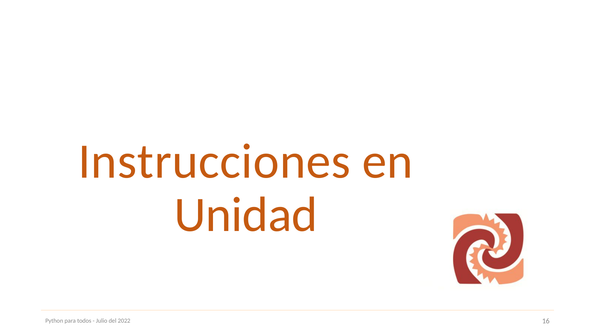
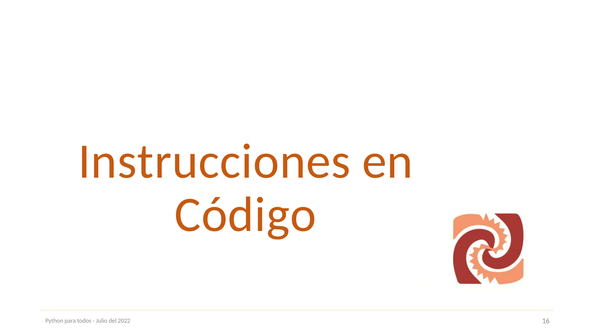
Unidad: Unidad -> Código (245, 215)
